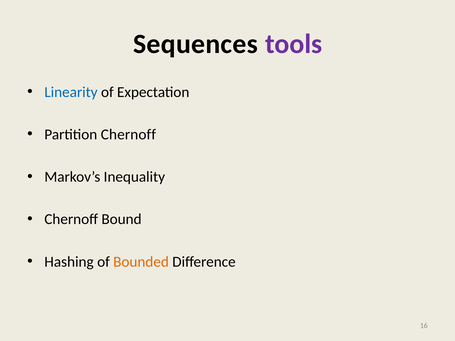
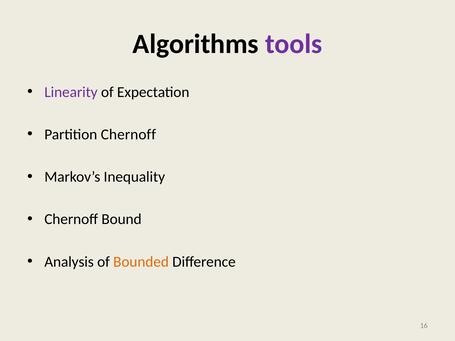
Sequences: Sequences -> Algorithms (196, 44)
Linearity colour: blue -> purple (71, 92)
Hashing: Hashing -> Analysis (69, 262)
